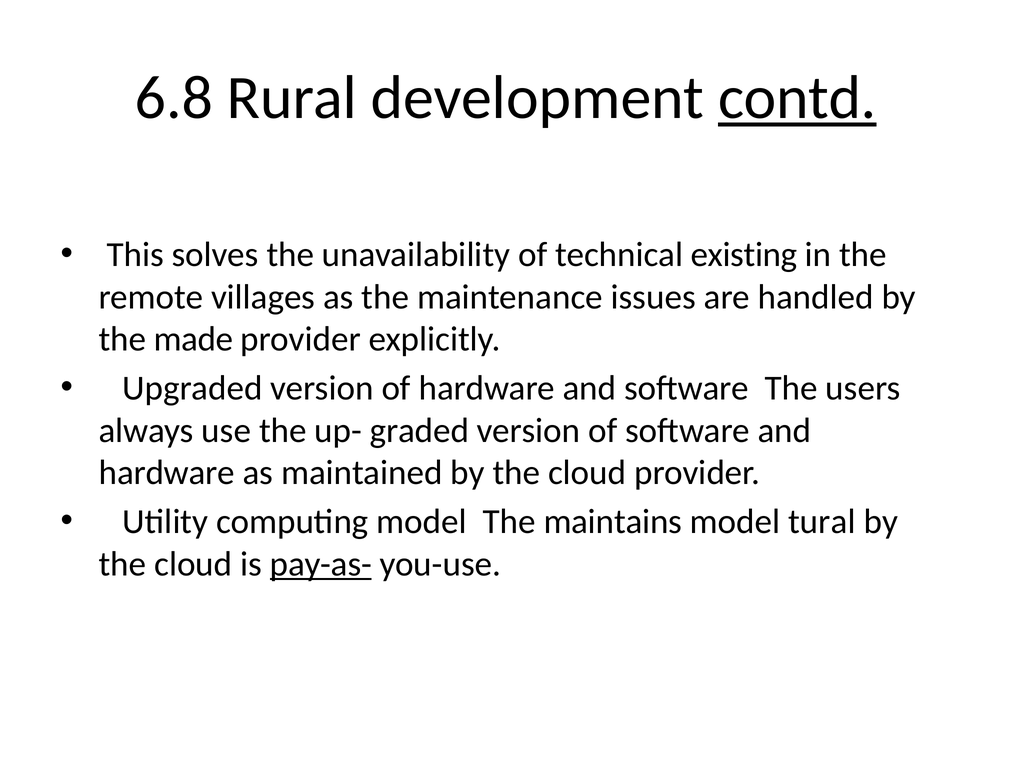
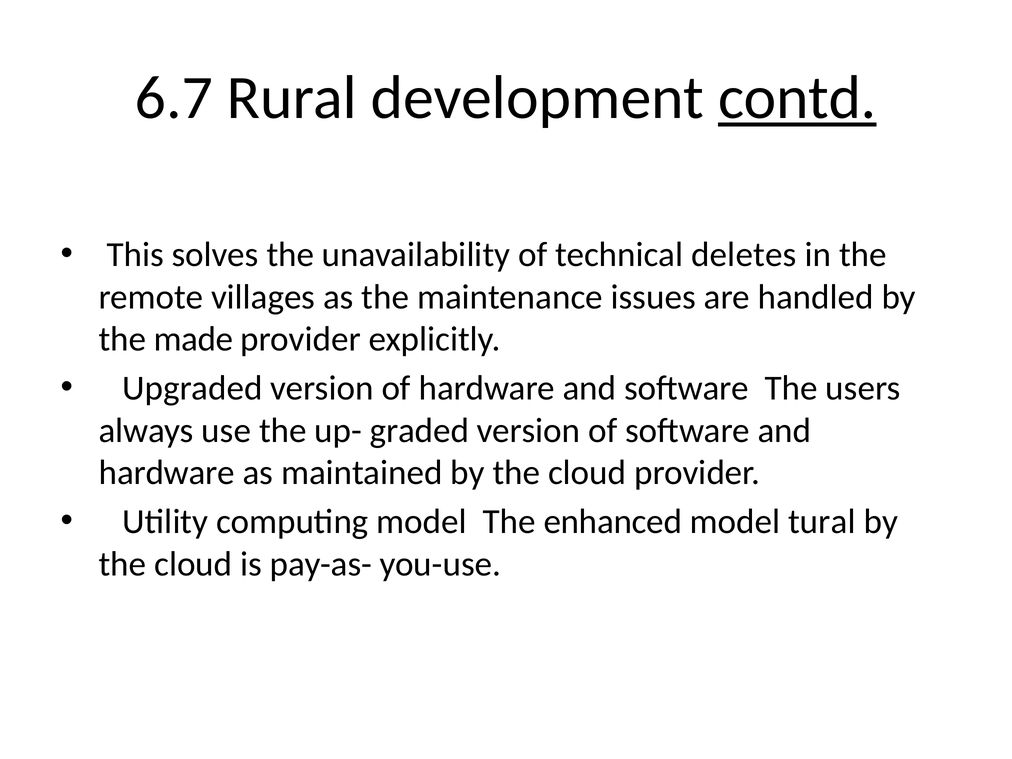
6.8: 6.8 -> 6.7 (174, 98)
existing: existing -> deletes (744, 255)
maintains: maintains -> enhanced (613, 522)
pay-as- underline: present -> none (321, 564)
